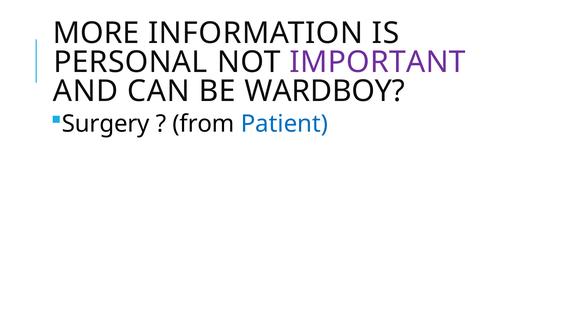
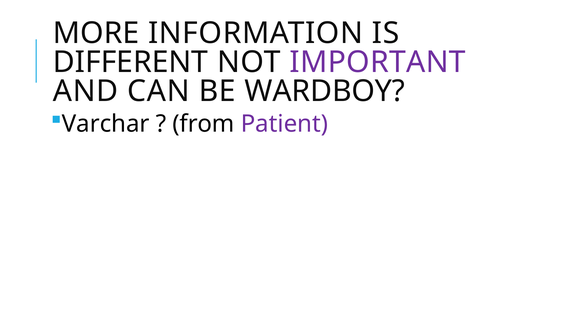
PERSONAL: PERSONAL -> DIFFERENT (131, 62)
Surgery: Surgery -> Varchar (106, 124)
Patient colour: blue -> purple (284, 124)
